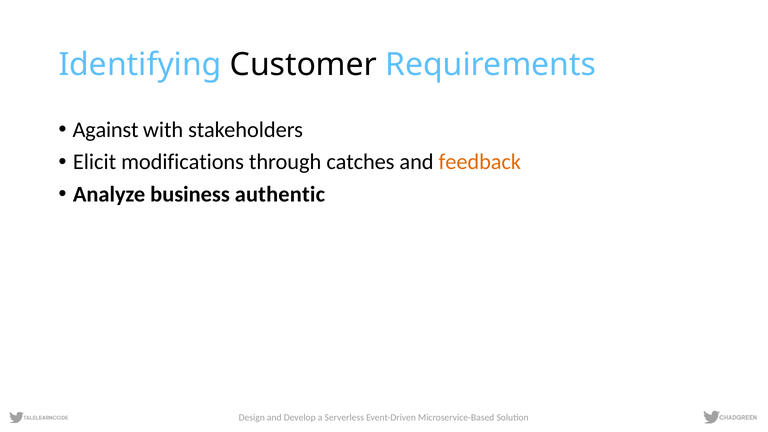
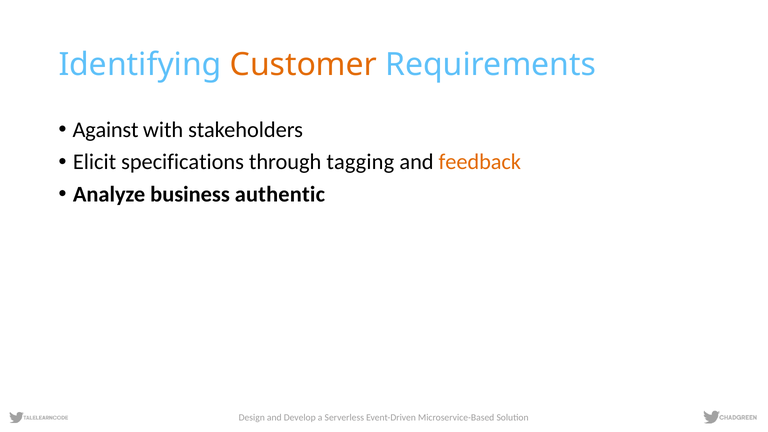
Customer colour: black -> orange (303, 65)
modifications: modifications -> specifications (183, 162)
catches: catches -> tagging (360, 162)
